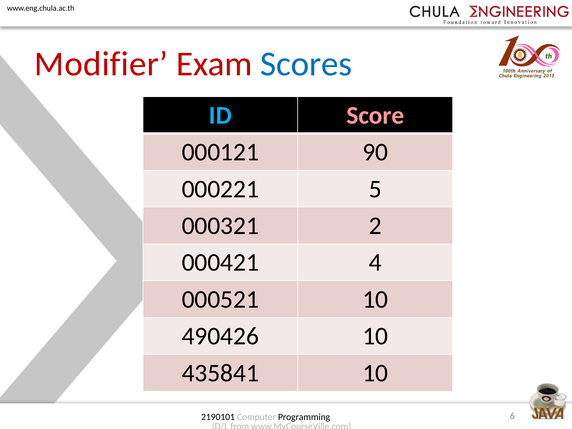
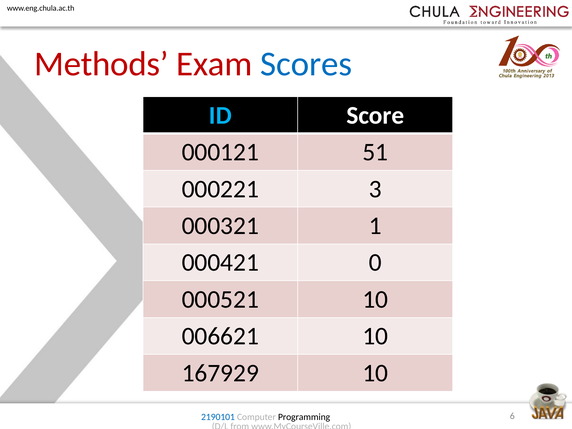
Modifier: Modifier -> Methods (101, 64)
Score colour: pink -> white (375, 115)
90: 90 -> 51 (375, 152)
5: 5 -> 3 (375, 189)
2: 2 -> 1 (375, 226)
4: 4 -> 0 (375, 263)
490426: 490426 -> 006621 (220, 336)
435841: 435841 -> 167929 (220, 373)
2190101 colour: black -> blue (218, 417)
